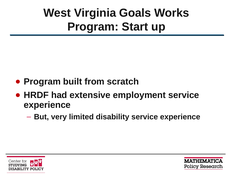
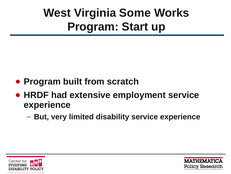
Goals: Goals -> Some (135, 13)
